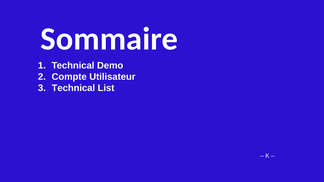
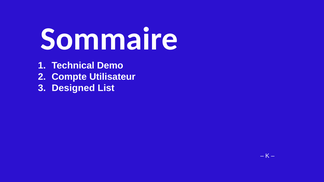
Technical: Technical -> Designed (73, 88)
